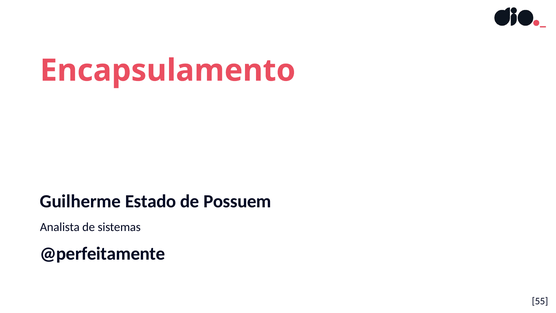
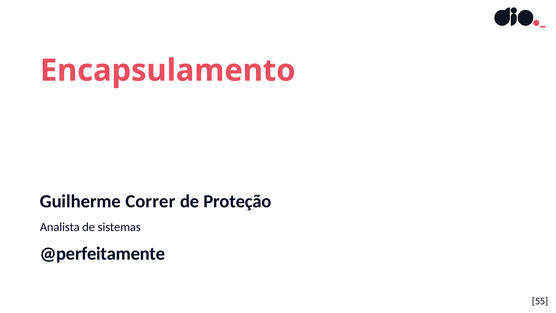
Estado: Estado -> Correr (150, 201)
Possuem: Possuem -> Proteção (237, 201)
